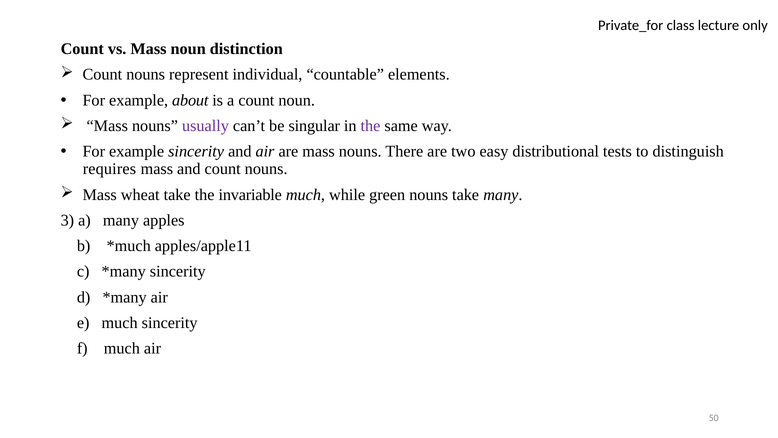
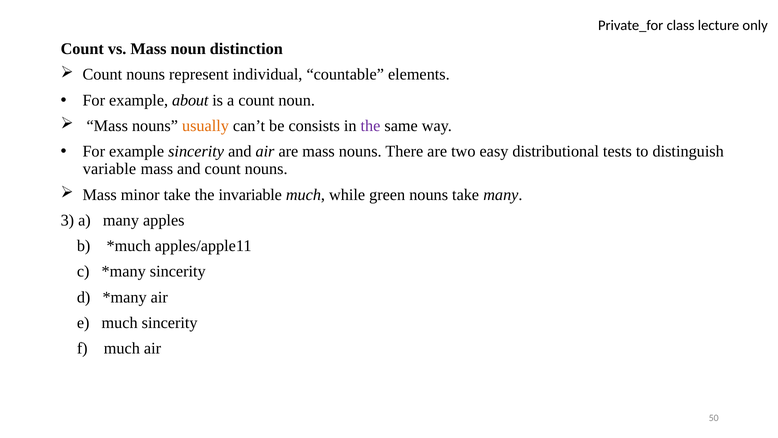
usually colour: purple -> orange (205, 126)
singular: singular -> consists (314, 126)
requires: requires -> variable (109, 169)
wheat: wheat -> minor (140, 195)
